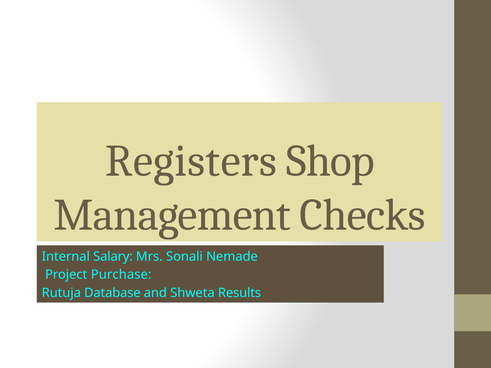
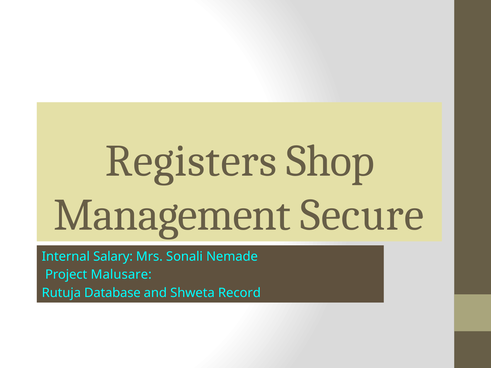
Checks: Checks -> Secure (362, 215)
Purchase: Purchase -> Malusare (121, 275)
Results: Results -> Record (239, 293)
